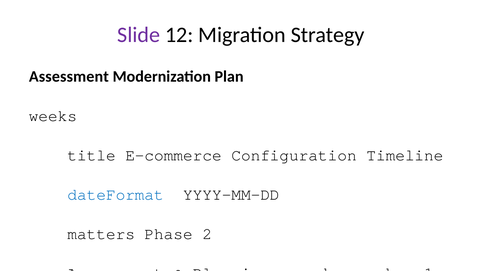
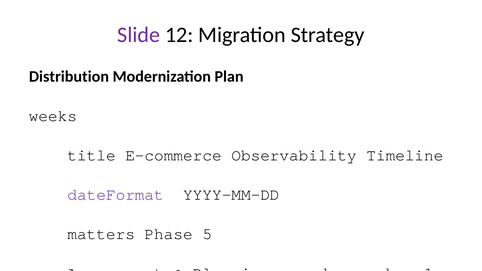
Assessment: Assessment -> Distribution (69, 76)
Configuration: Configuration -> Observability (294, 155)
dateFormat colour: blue -> purple (116, 195)
2: 2 -> 5 (207, 234)
